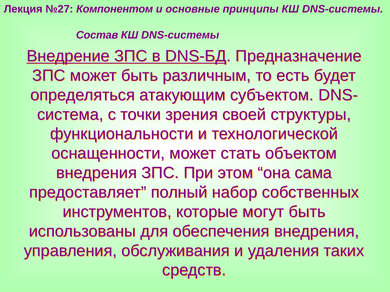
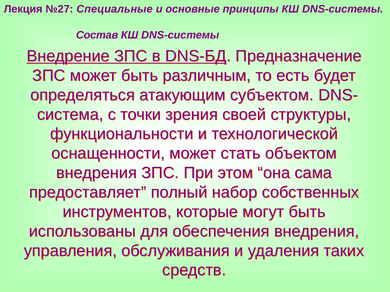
Компонентом: Компонентом -> Специальные (115, 9)
